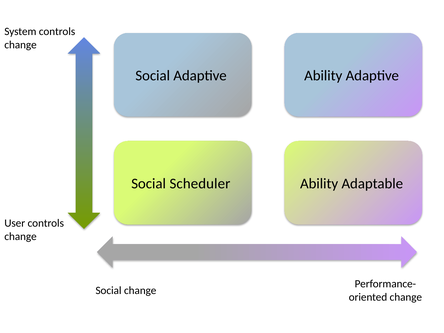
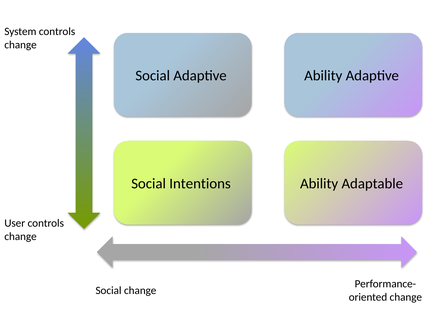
Scheduler: Scheduler -> Intentions (200, 184)
